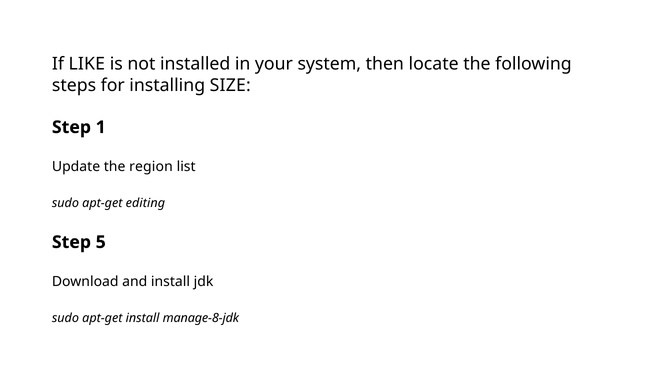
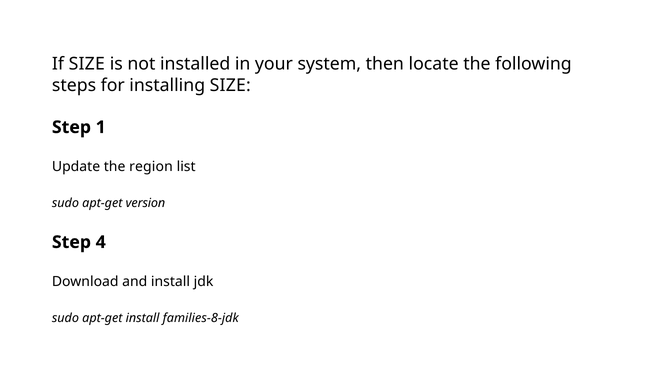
If LIKE: LIKE -> SIZE (87, 64)
editing: editing -> version (145, 203)
5: 5 -> 4 (101, 242)
manage-8-jdk: manage-8-jdk -> families-8-jdk (201, 318)
